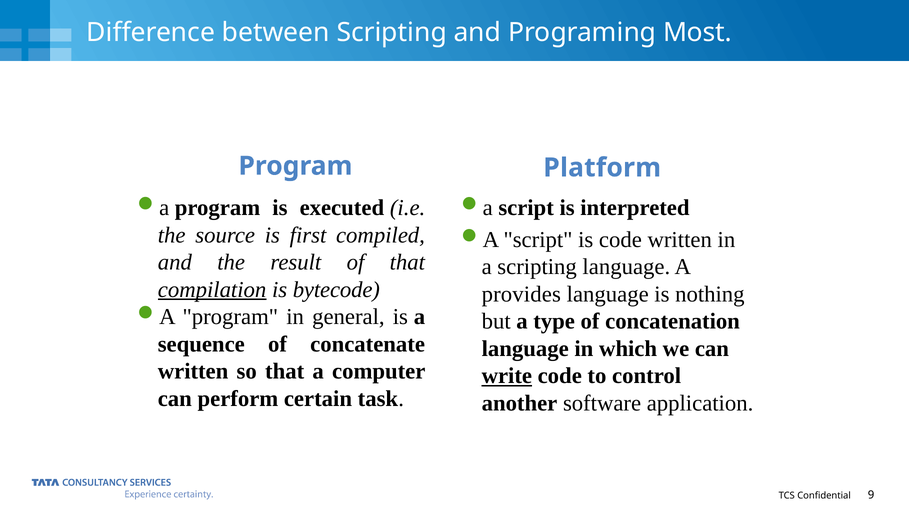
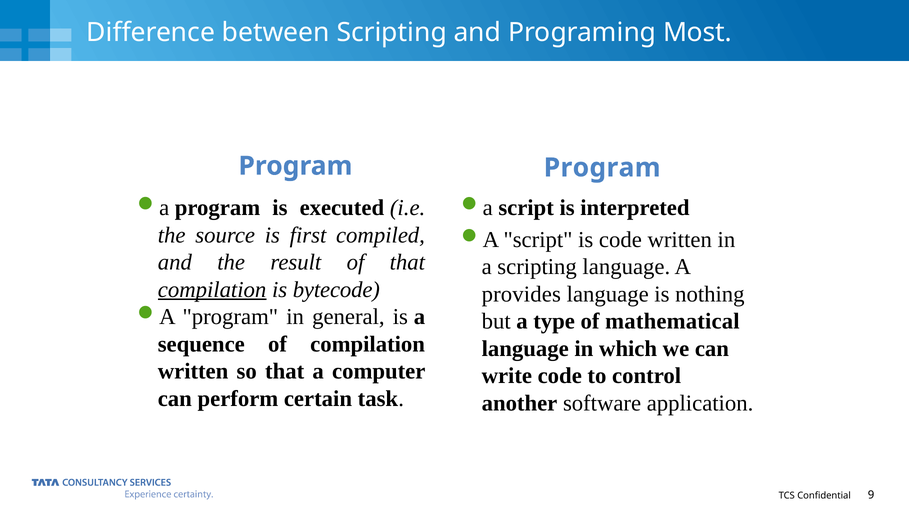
Program Platform: Platform -> Program (602, 168)
concatenation: concatenation -> mathematical (672, 322)
of concatenate: concatenate -> compilation (368, 344)
write underline: present -> none (507, 376)
